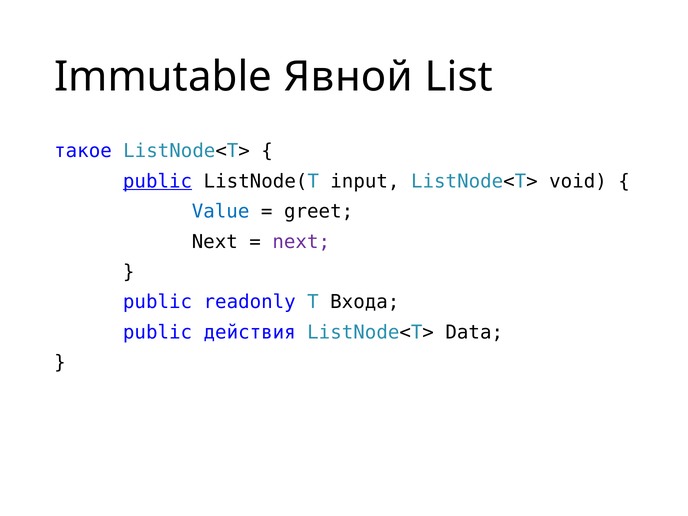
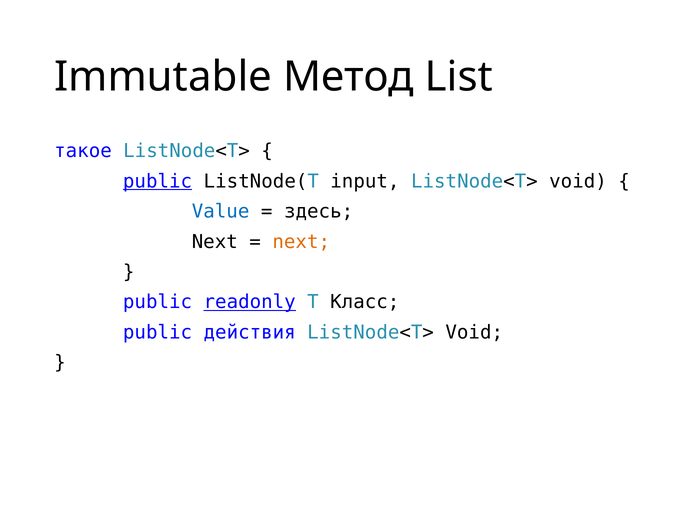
Явной: Явной -> Метод (349, 77)
greet: greet -> здесь (319, 211)
next colour: purple -> orange (301, 242)
readonly underline: none -> present (250, 302)
Входа: Входа -> Класс (365, 302)
Data: Data -> Void (474, 332)
